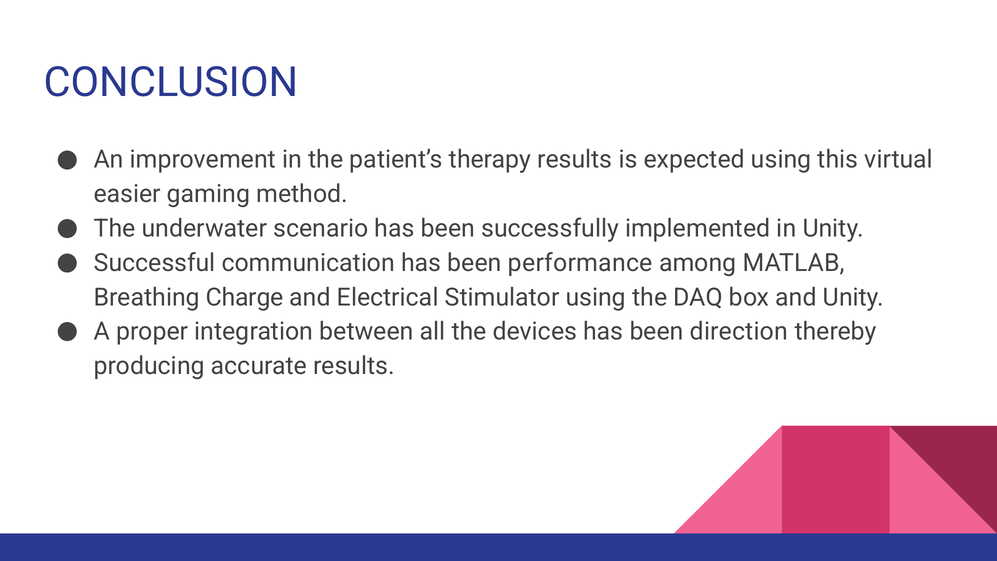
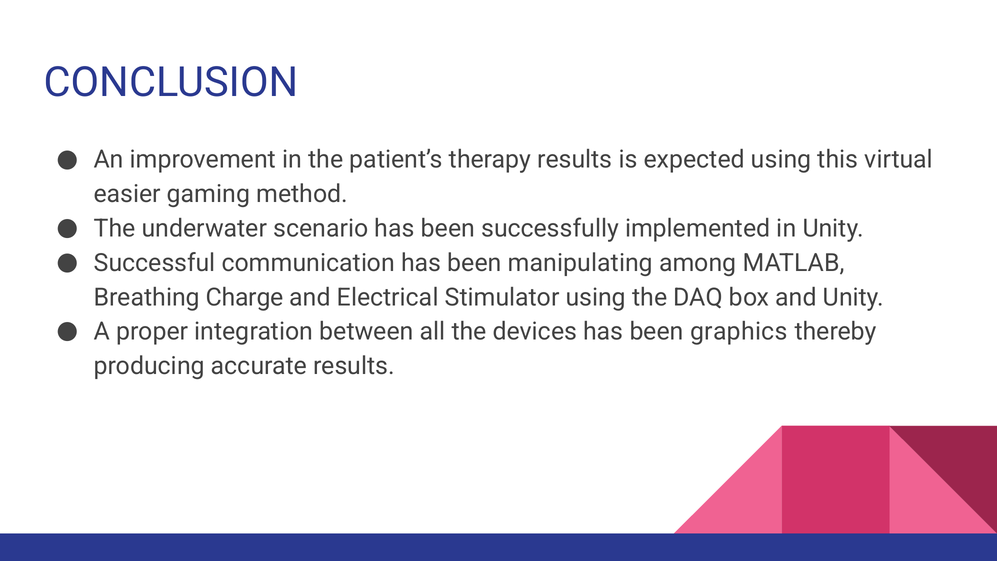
performance: performance -> manipulating (580, 263)
direction: direction -> graphics (739, 332)
